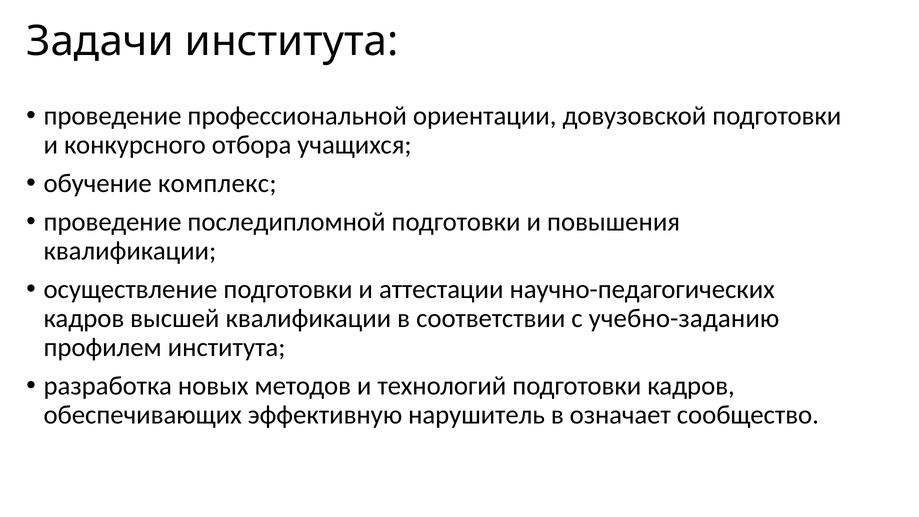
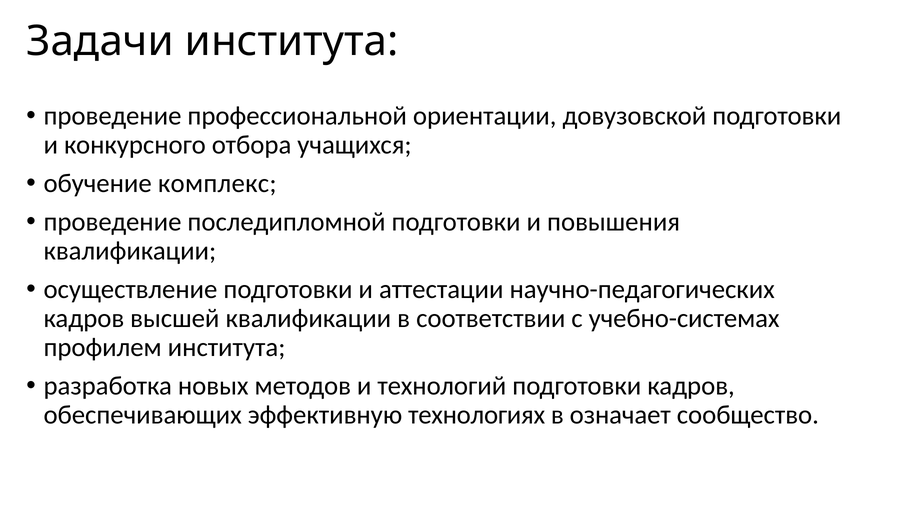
учебно-заданию: учебно-заданию -> учебно-системах (684, 319)
нарушитель: нарушитель -> технологиях (477, 415)
